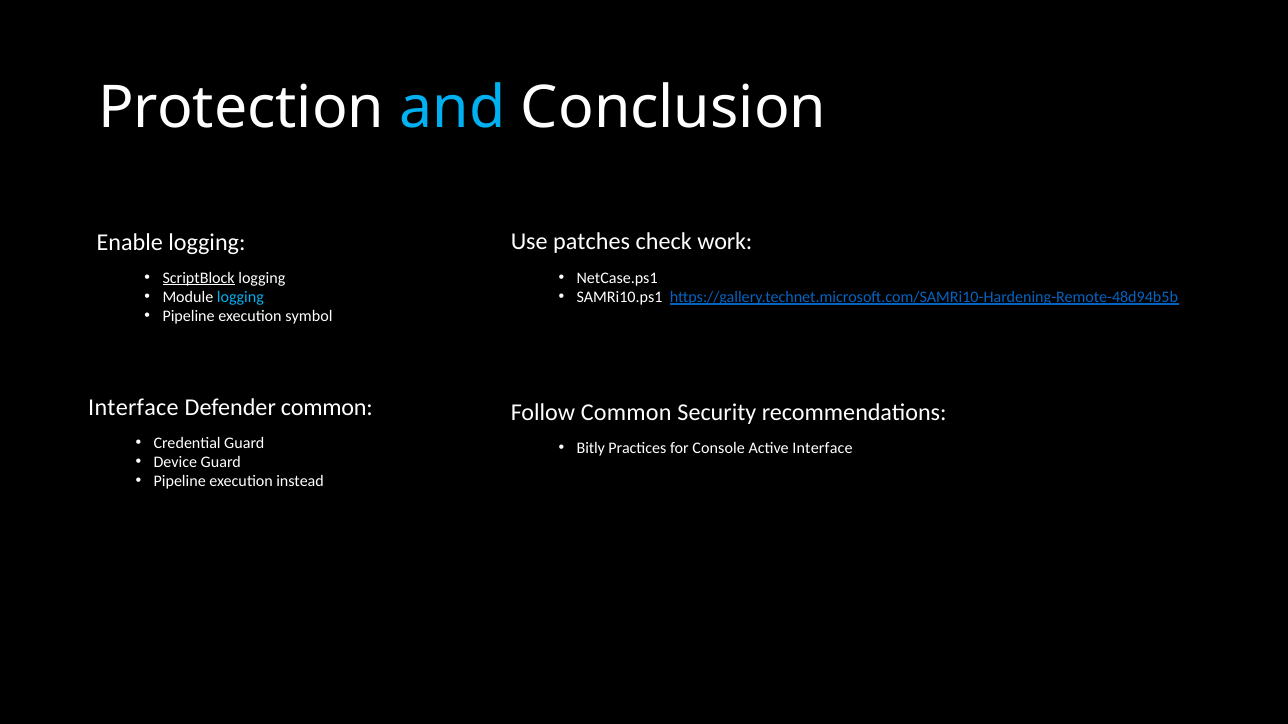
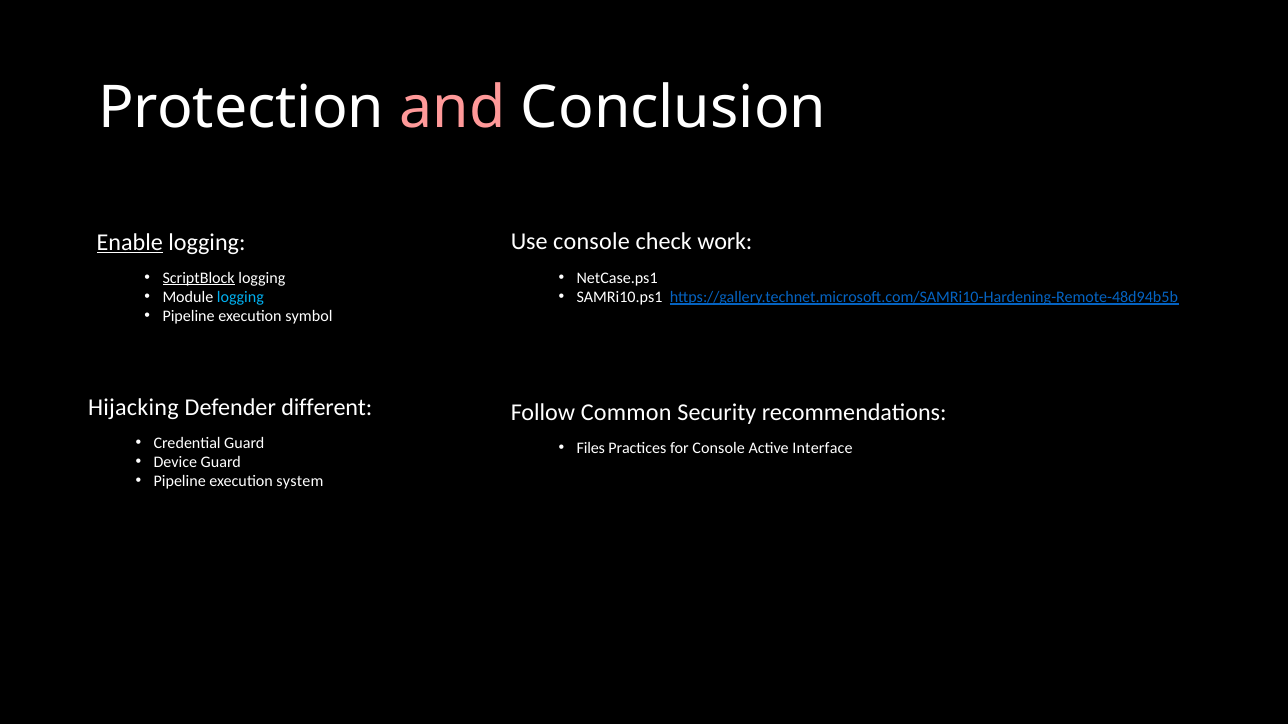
and colour: light blue -> pink (453, 108)
Use patches: patches -> console (592, 242)
Enable underline: none -> present (130, 242)
Interface: Interface -> Hijacking (133, 408)
Defender common: common -> different (327, 408)
Bitly: Bitly -> Files (591, 448)
instead: instead -> system (300, 482)
